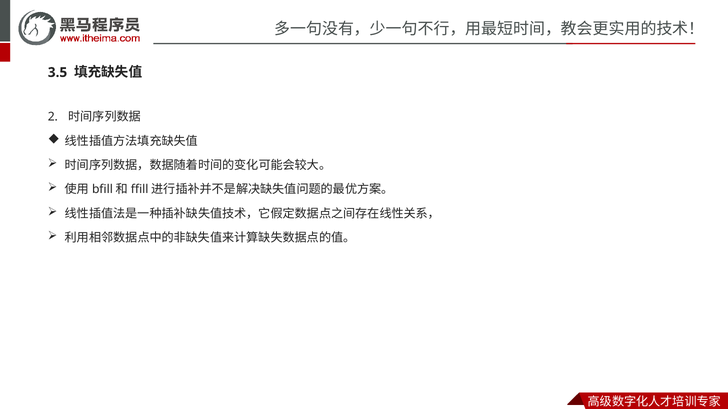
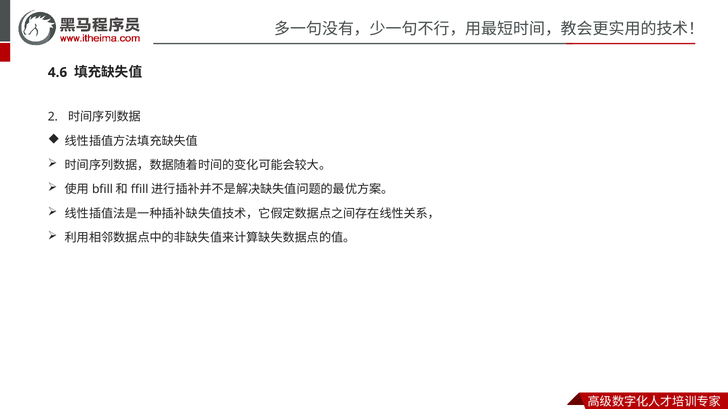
3.5: 3.5 -> 4.6 (58, 73)
